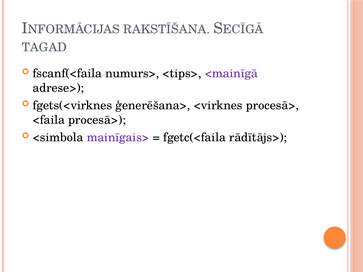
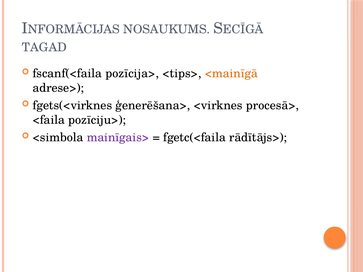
RAKSTĪŠANA: RAKSTĪŠANA -> NOSAUKUMS (167, 29)
numurs>: numurs> -> pozīcija> (132, 73)
<mainīgā colour: purple -> orange (231, 73)
<faila procesā>: procesā> -> pozīciju> (97, 120)
